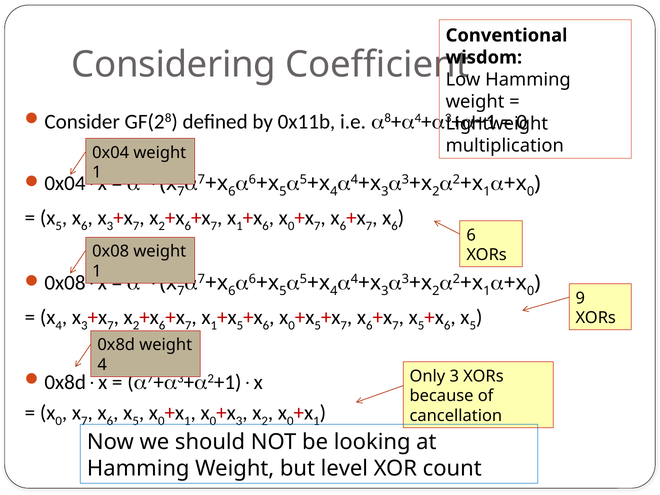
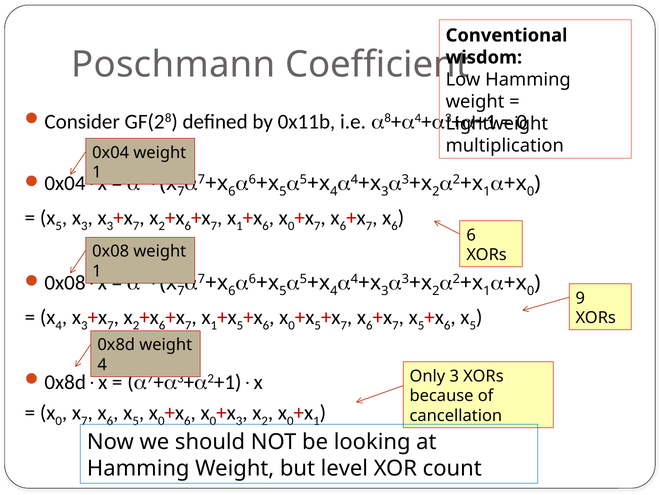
Considering: Considering -> Poschmann (173, 65)
6: 6 -> 3 (84, 226)
1: 1 -> 6 (187, 421)
